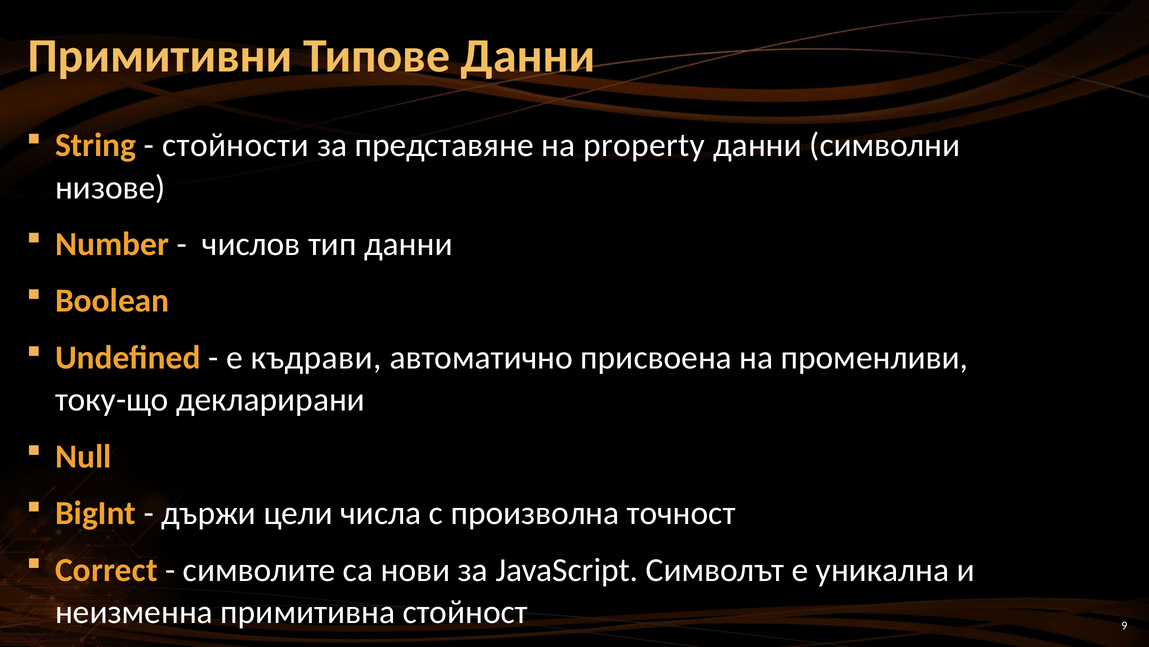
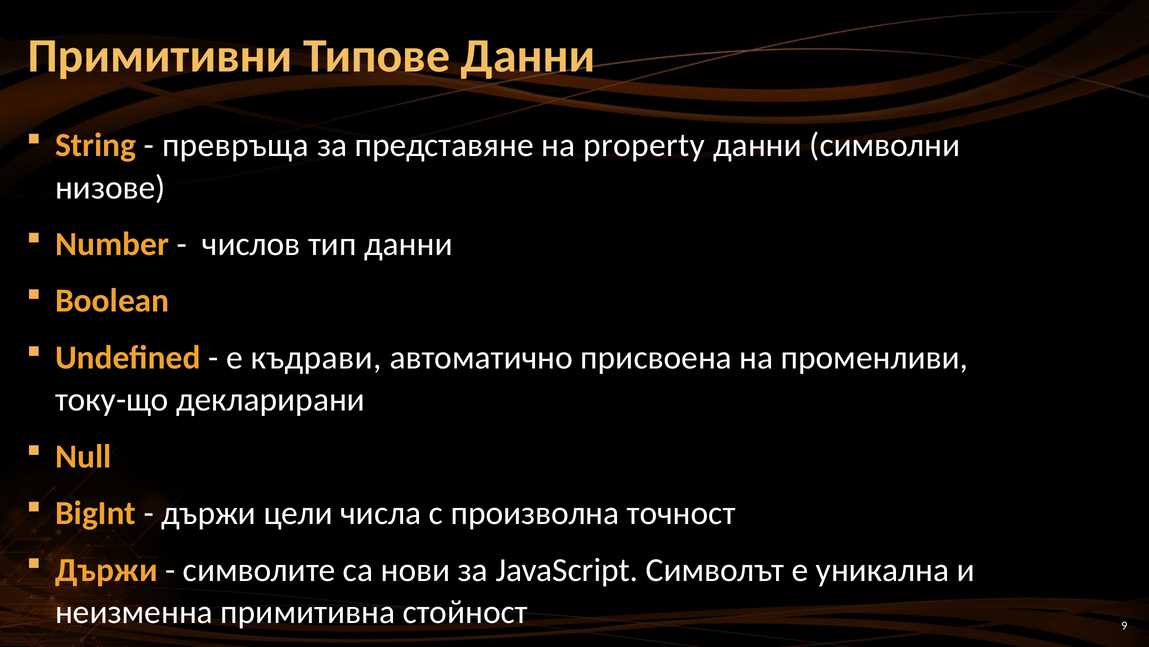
стойности: стойности -> превръща (235, 145)
Correct: Correct -> Държи (106, 569)
